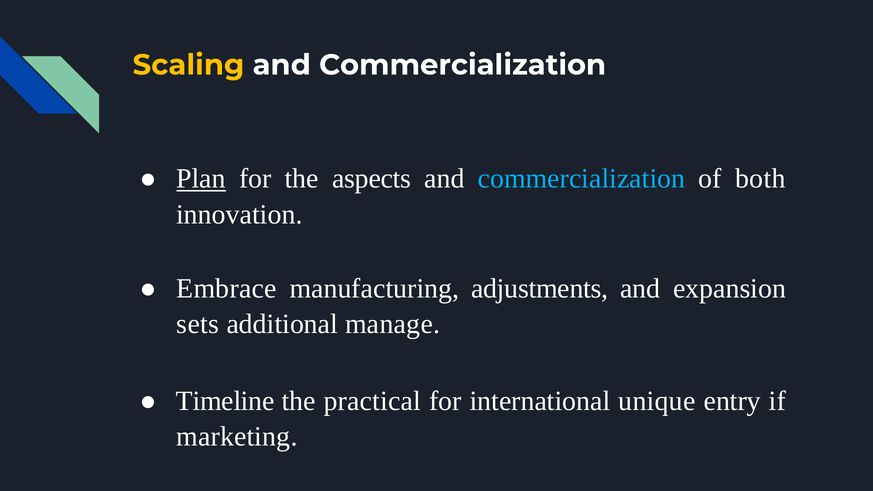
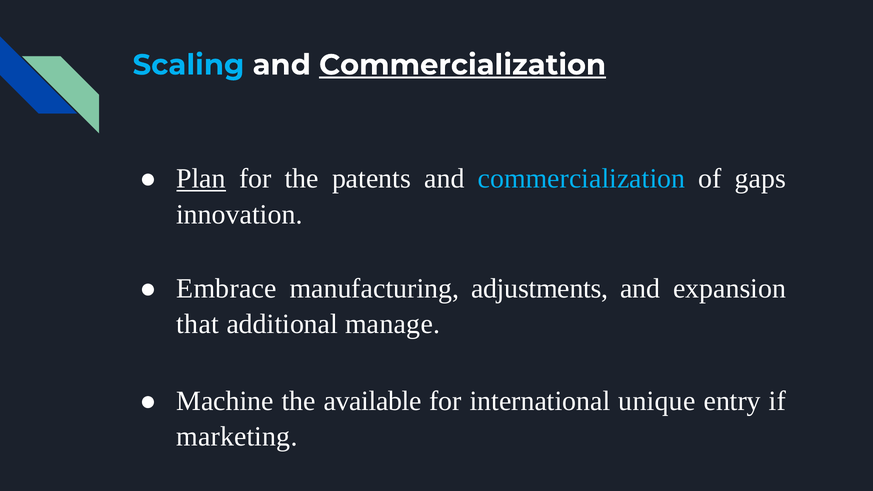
Scaling colour: yellow -> light blue (188, 65)
Commercialization underline: none -> present (463, 65)
aspects: aspects -> patents (371, 179)
both: both -> gaps (760, 179)
sets: sets -> that (198, 324)
Timeline: Timeline -> Machine (225, 401)
practical: practical -> available (373, 401)
